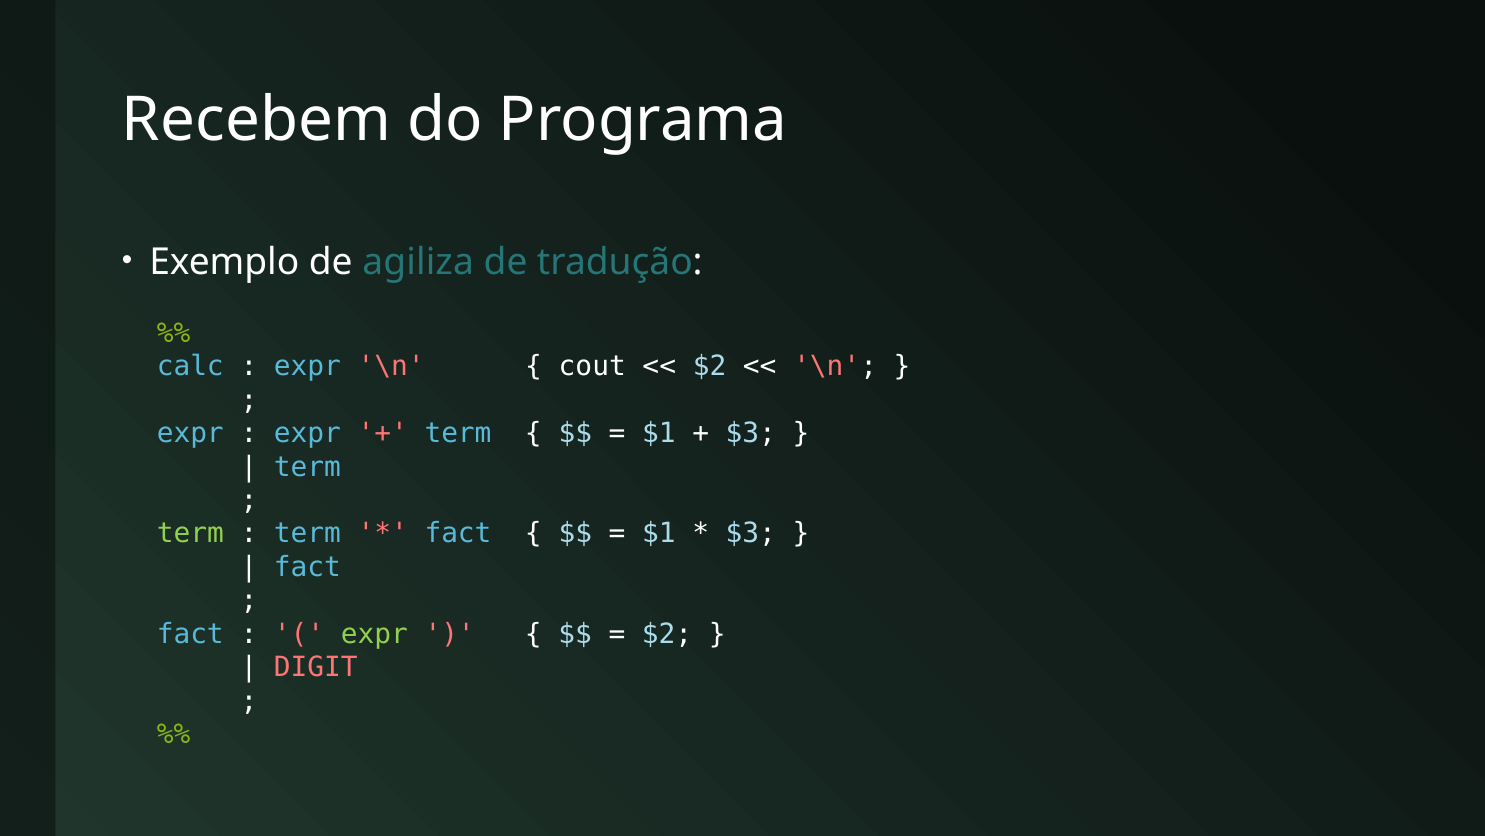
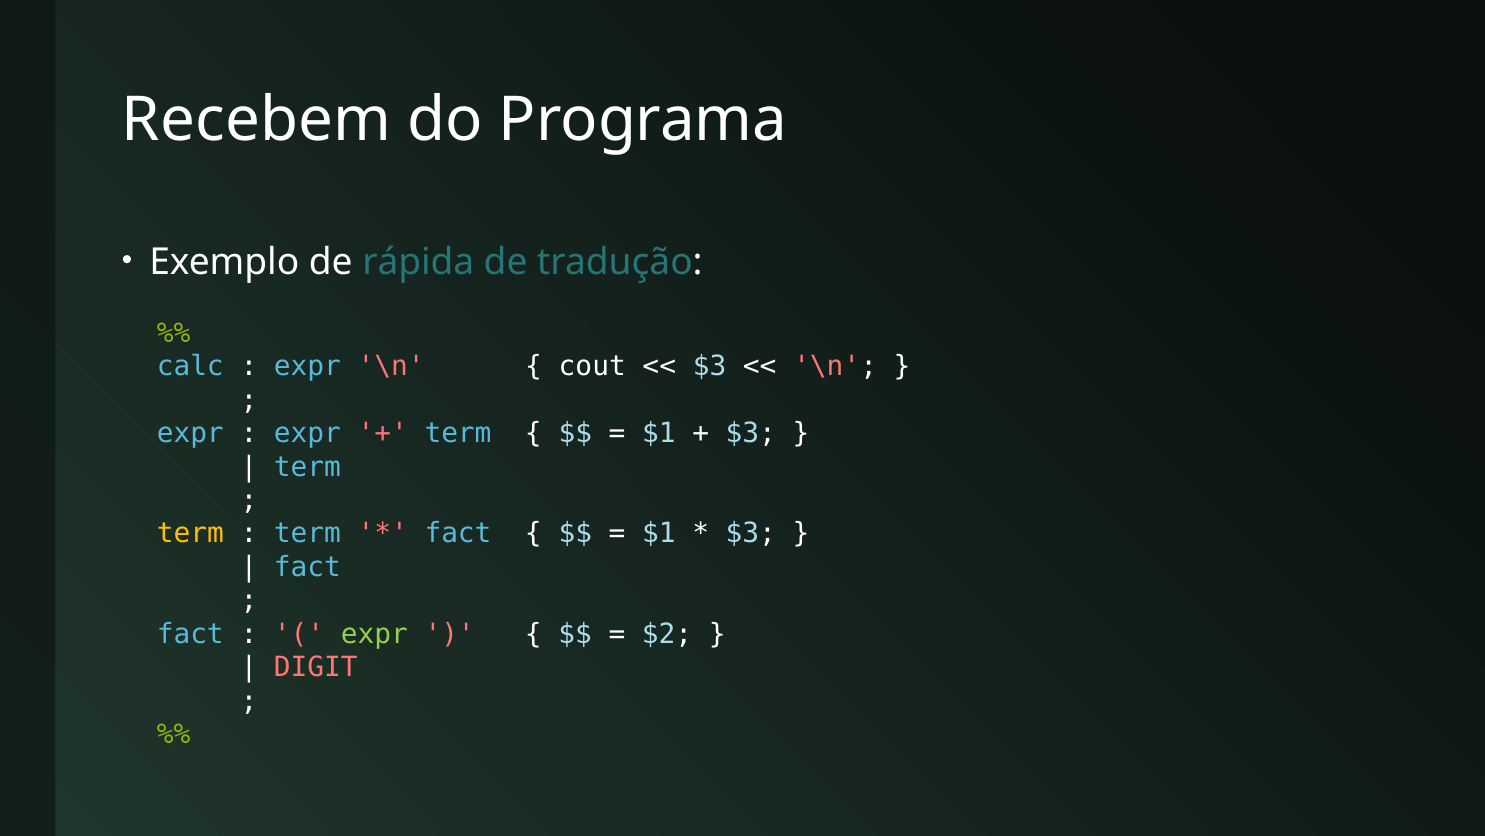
agiliza: agiliza -> rápida (418, 262)
$2: $2 -> $3 (710, 366)
term colour: light green -> yellow (190, 533)
